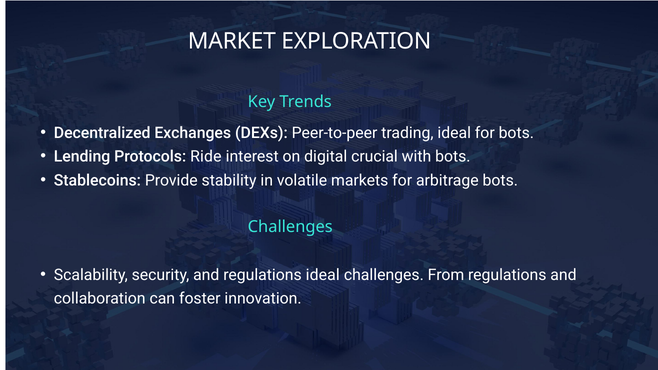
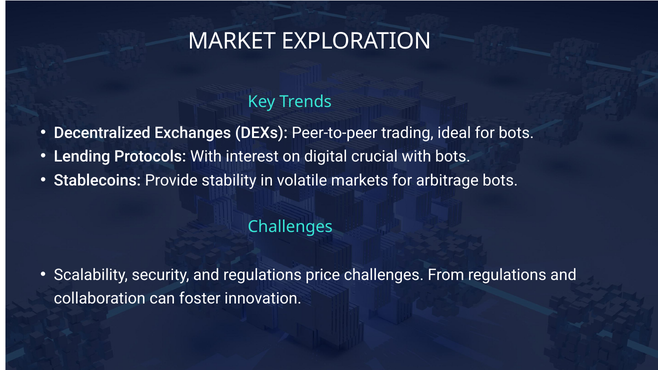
Protocols Ride: Ride -> With (206, 157)
regulations ideal: ideal -> price (323, 275)
